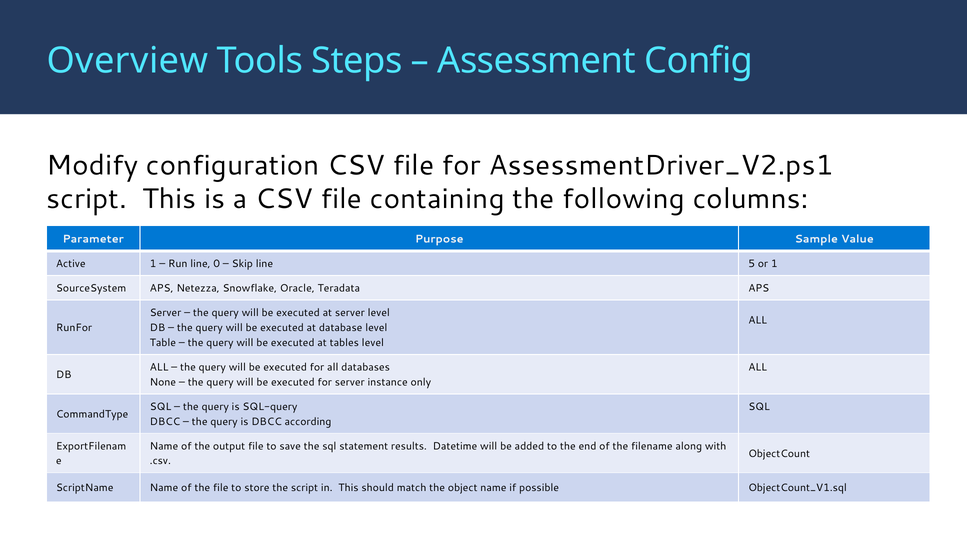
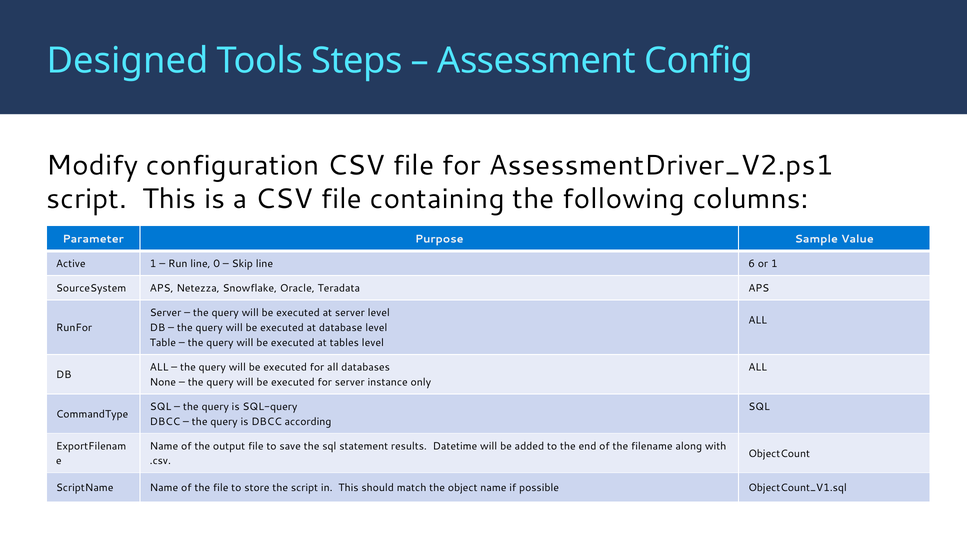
Overview: Overview -> Designed (128, 61)
5: 5 -> 6 (752, 264)
